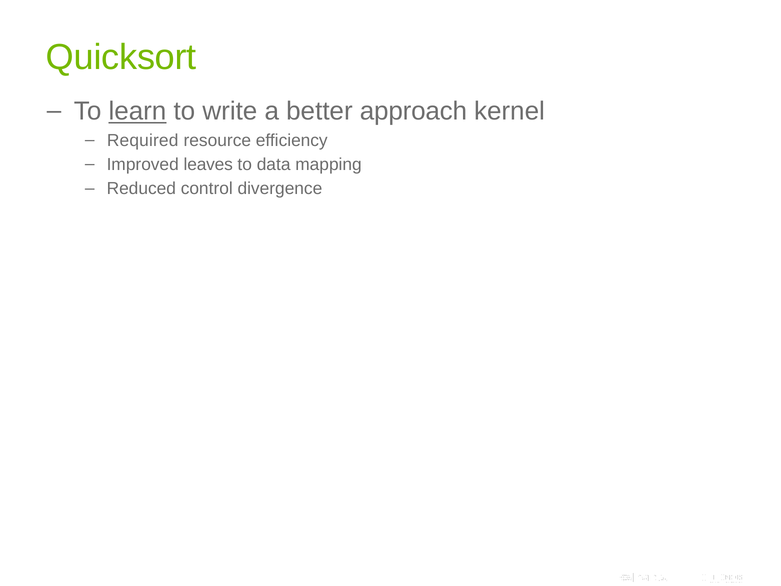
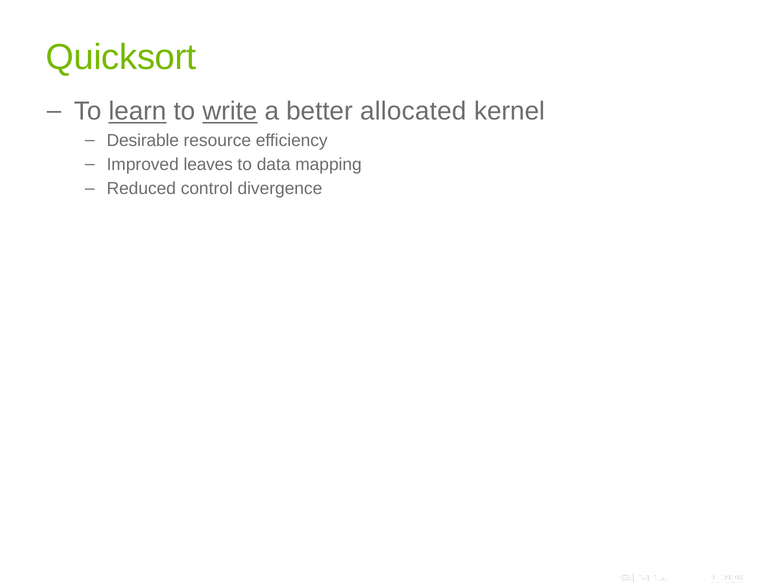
write underline: none -> present (230, 111)
approach: approach -> allocated (413, 111)
Required: Required -> Desirable (143, 140)
